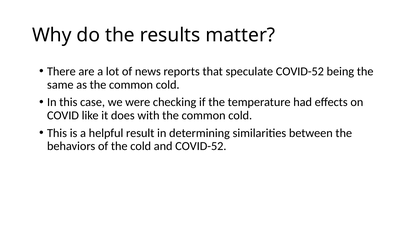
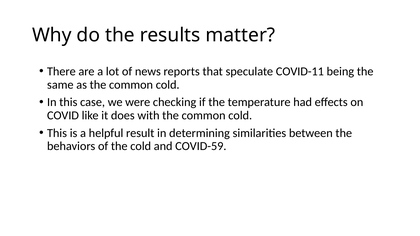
speculate COVID-52: COVID-52 -> COVID-11 (300, 71)
and COVID-52: COVID-52 -> COVID-59 (201, 146)
